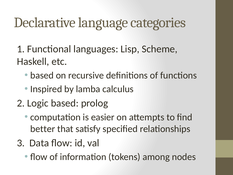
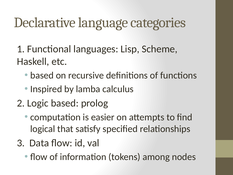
better: better -> logical (43, 129)
